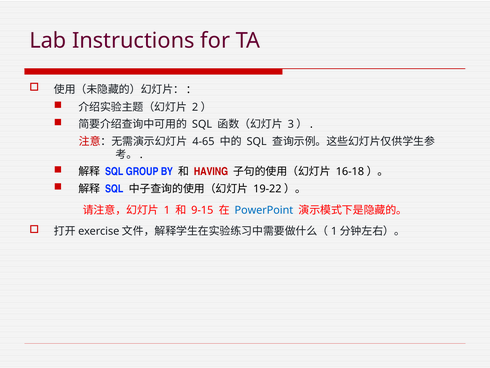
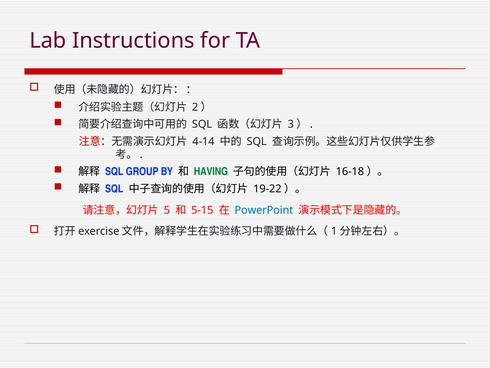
4-65: 4-65 -> 4-14 (203, 141)
HAVING colour: red -> green (211, 171)
1: 1 -> 5 (167, 210)
9-15: 9-15 -> 5-15 (202, 210)
